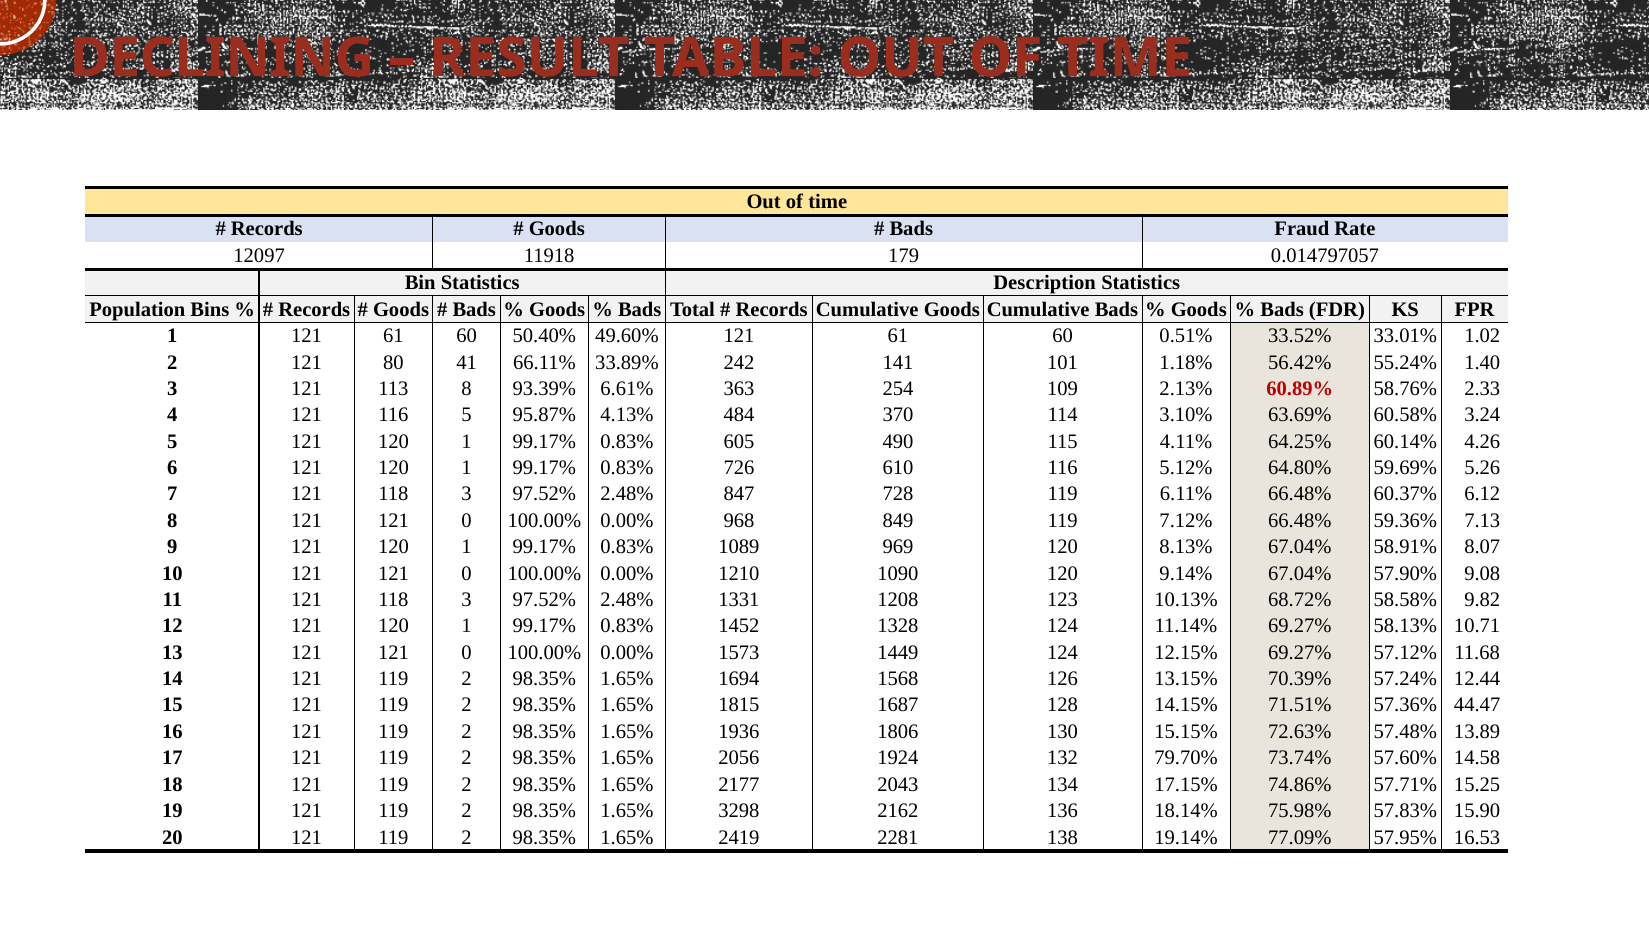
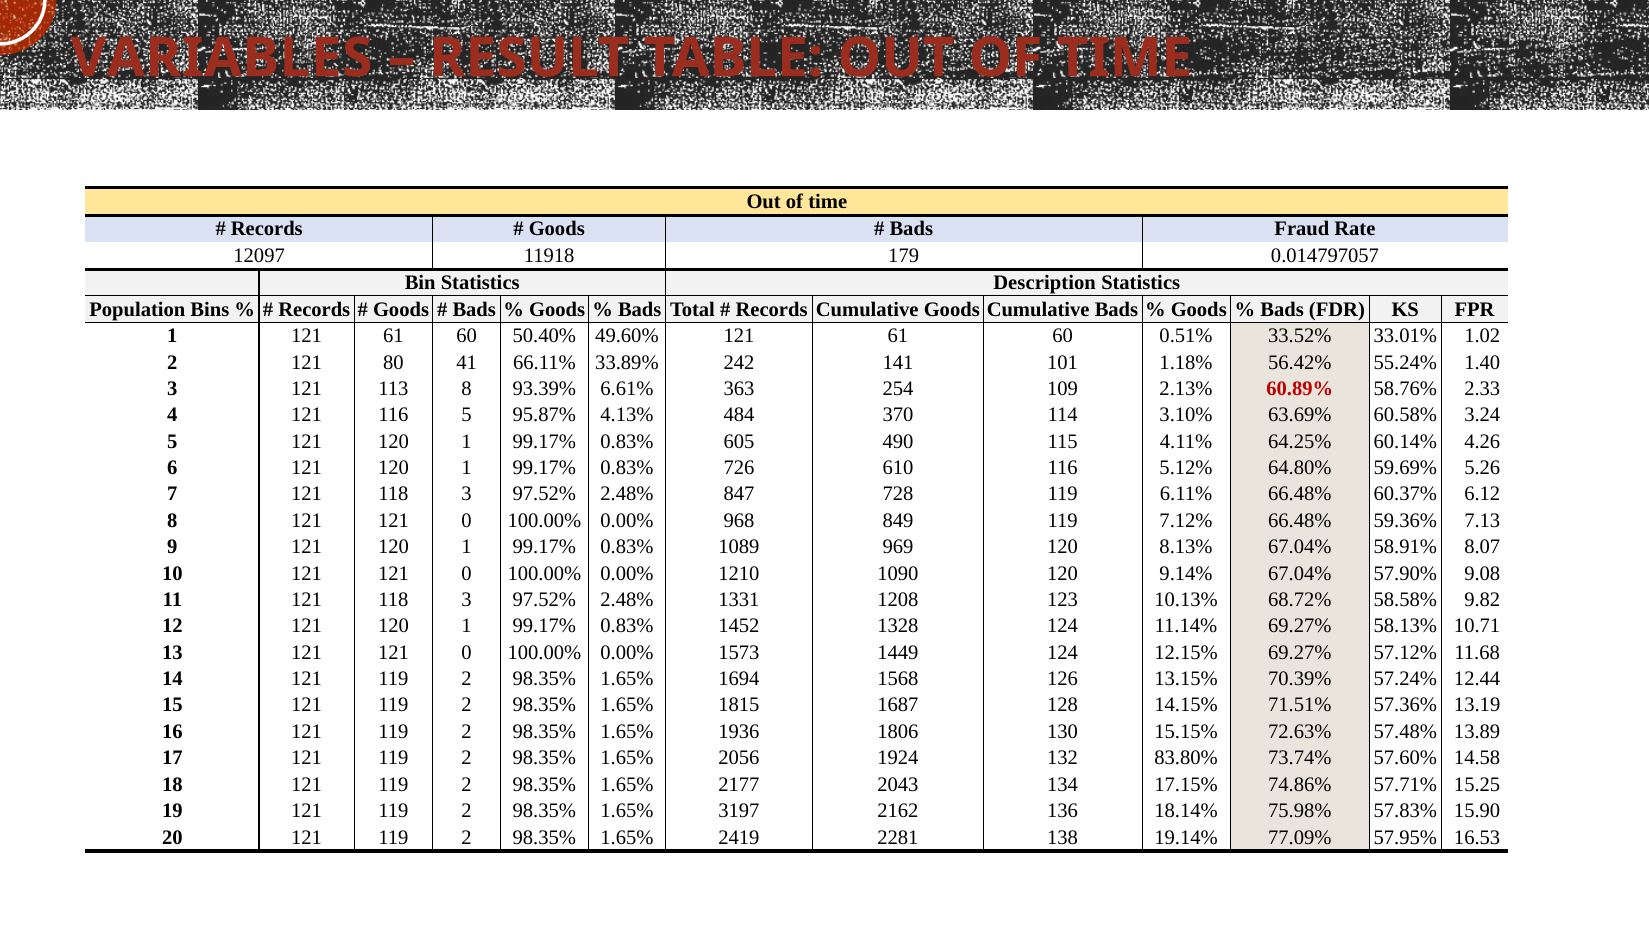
DECLINING: DECLINING -> VARIABLES (221, 58)
44.47: 44.47 -> 13.19 (1477, 706)
79.70%: 79.70% -> 83.80% (1186, 758)
3298: 3298 -> 3197 (739, 811)
